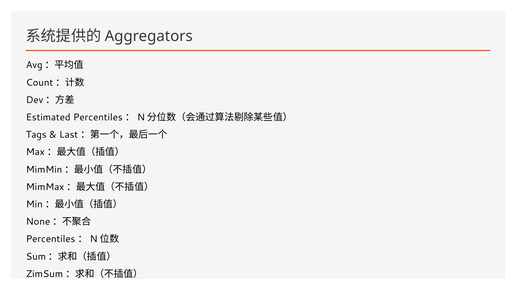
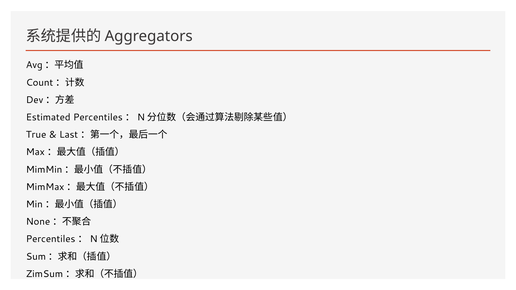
Tags: Tags -> True (36, 135)
